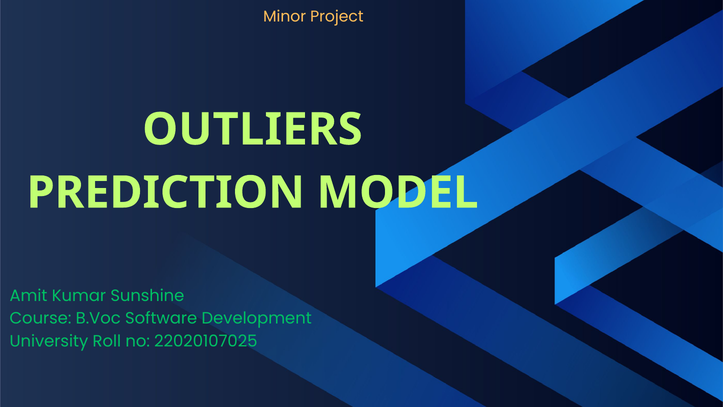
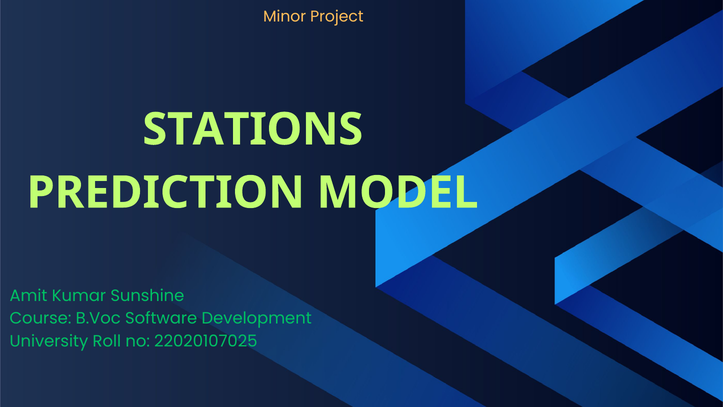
OUTLIERS: OUTLIERS -> STATIONS (253, 129)
